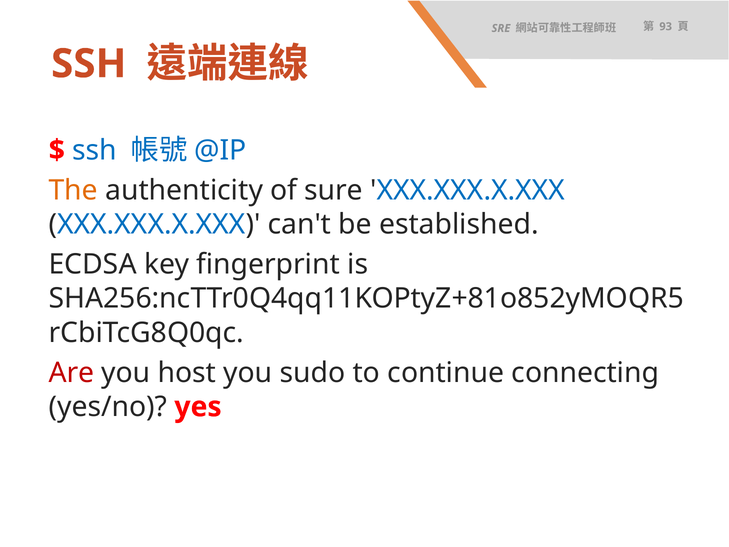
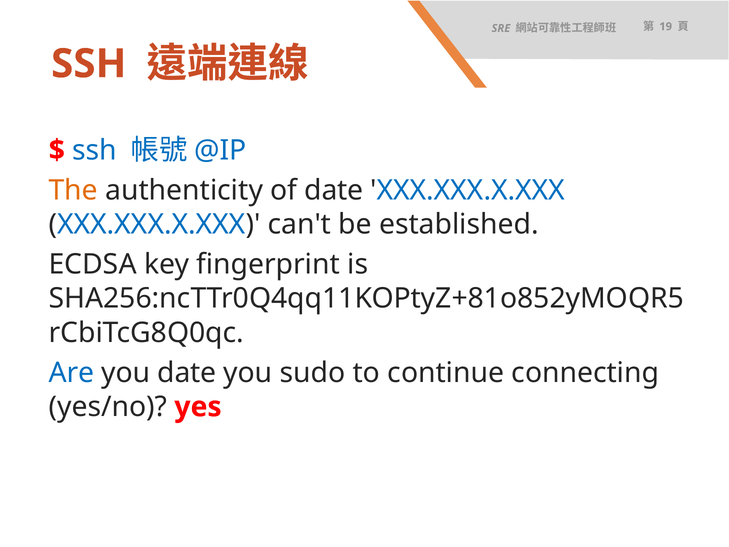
93: 93 -> 19 (666, 27)
of sure: sure -> date (334, 190)
Are colour: red -> blue (71, 373)
you host: host -> date (187, 373)
